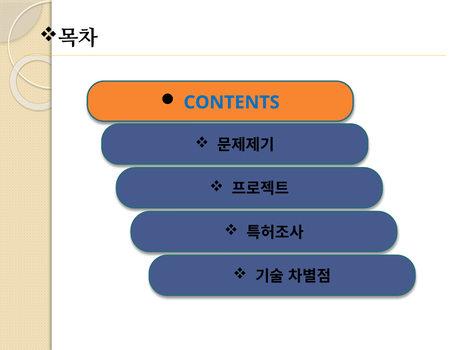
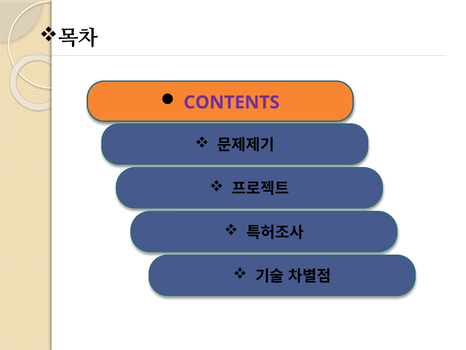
CONTENTS colour: blue -> purple (232, 102)
